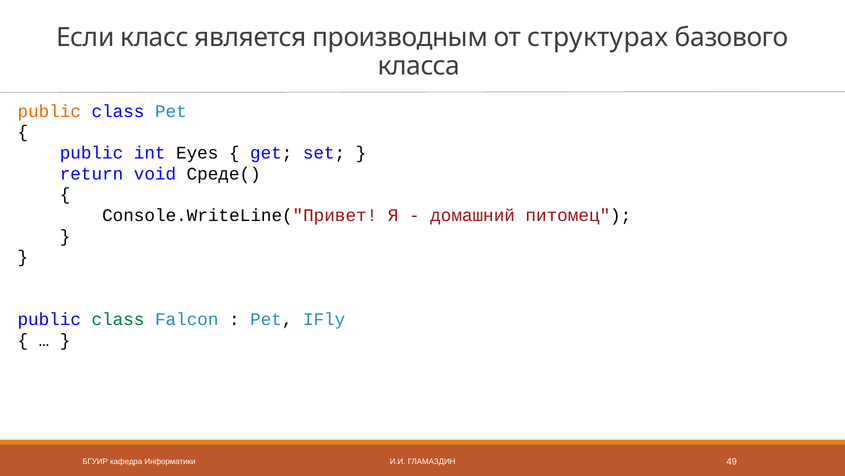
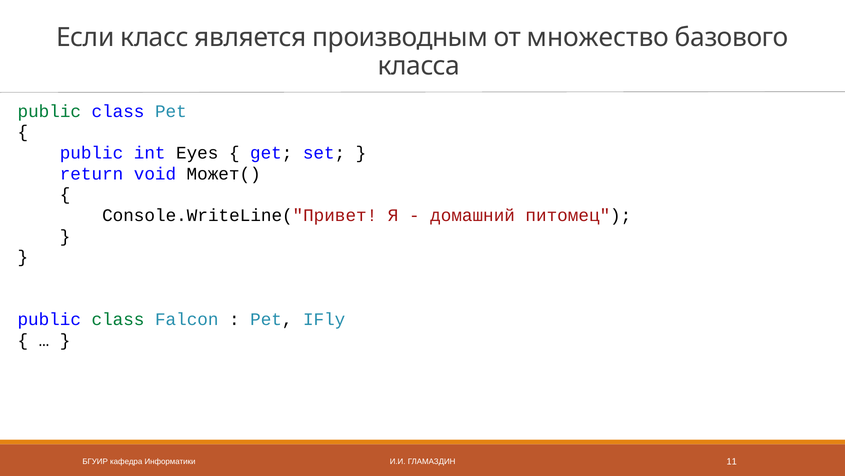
структурах: структурах -> множество (598, 37)
public colour: orange -> green (49, 111)
Среде(: Среде( -> Может( (224, 174)
49: 49 -> 11 (732, 461)
